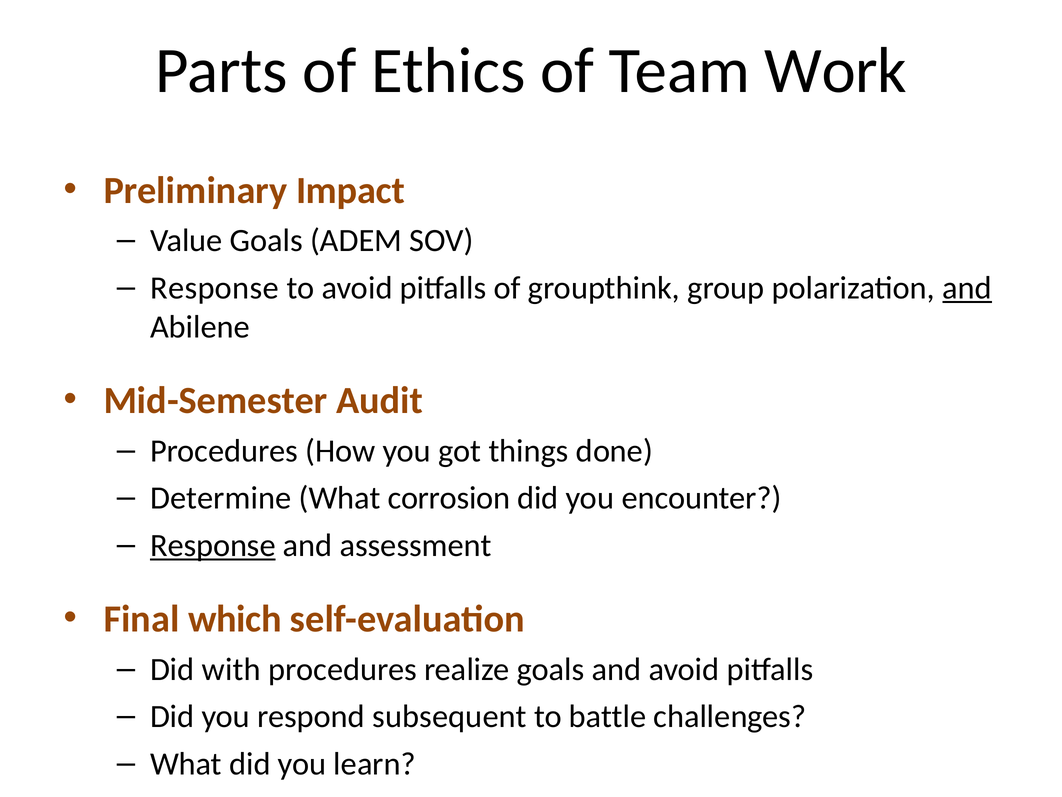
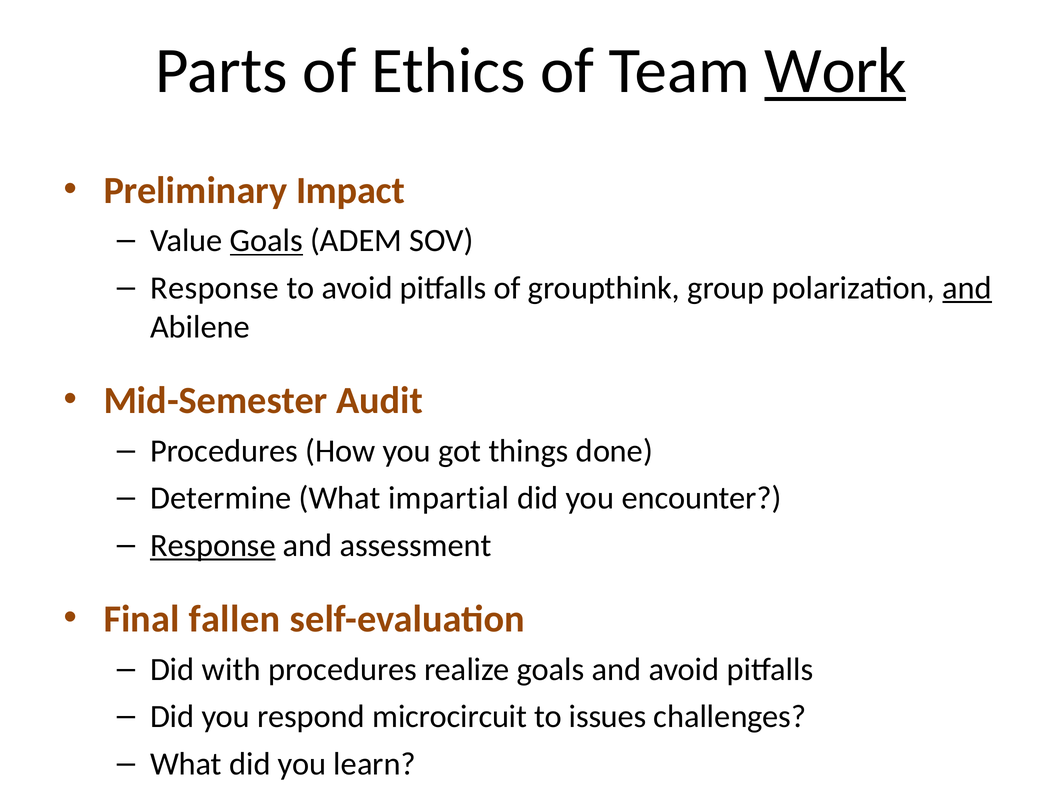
Work underline: none -> present (835, 71)
Goals underline: none -> present (266, 241)
corrosion: corrosion -> impartial (449, 498)
which: which -> fallen (234, 619)
subsequent: subsequent -> microcircuit (450, 716)
battle: battle -> issues (608, 716)
